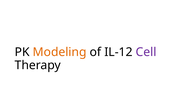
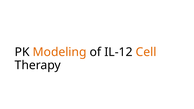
Cell colour: purple -> orange (146, 52)
